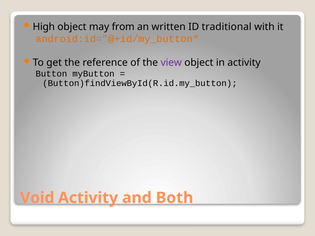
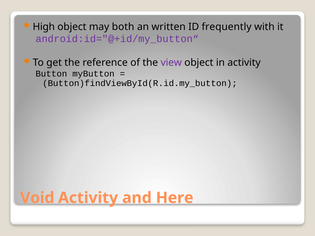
from: from -> both (123, 27)
traditional: traditional -> frequently (227, 27)
android:id="@+id/my_button“ colour: orange -> purple (117, 39)
Both: Both -> Here (175, 198)
